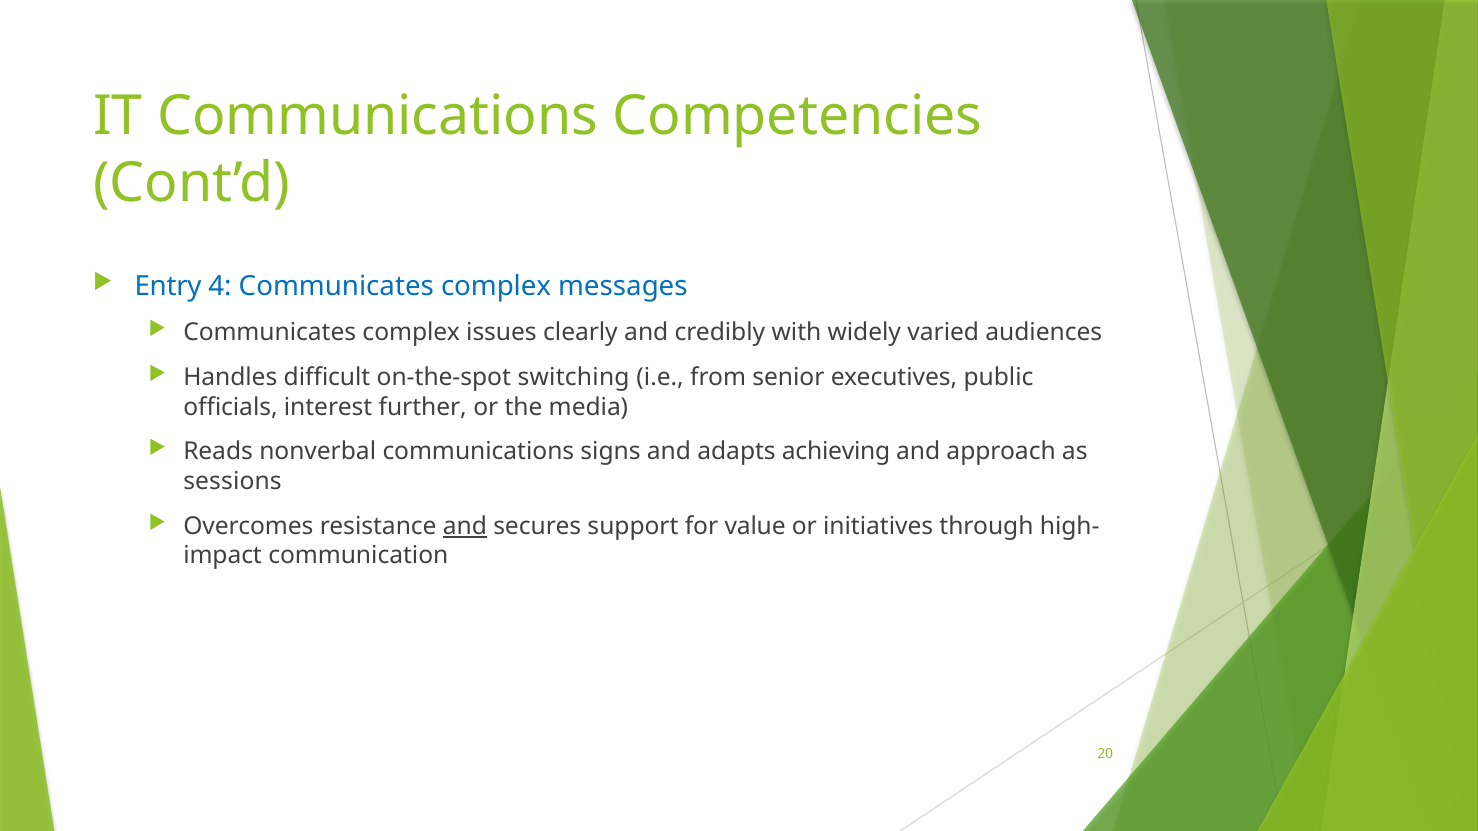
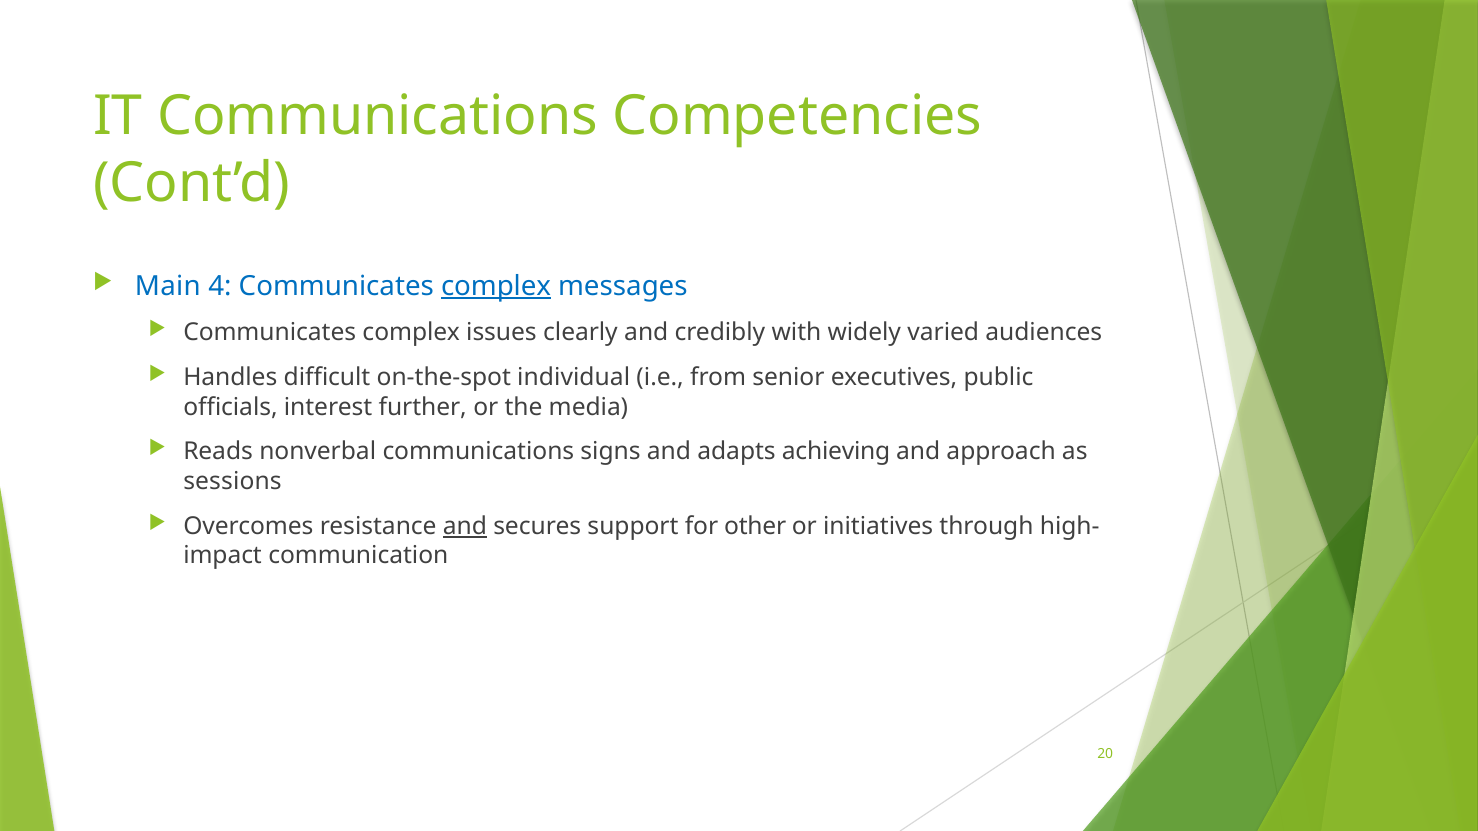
Entry: Entry -> Main (168, 286)
complex underline: none -> present (496, 286)
switching: switching -> individual (574, 378)
value: value -> other (755, 527)
